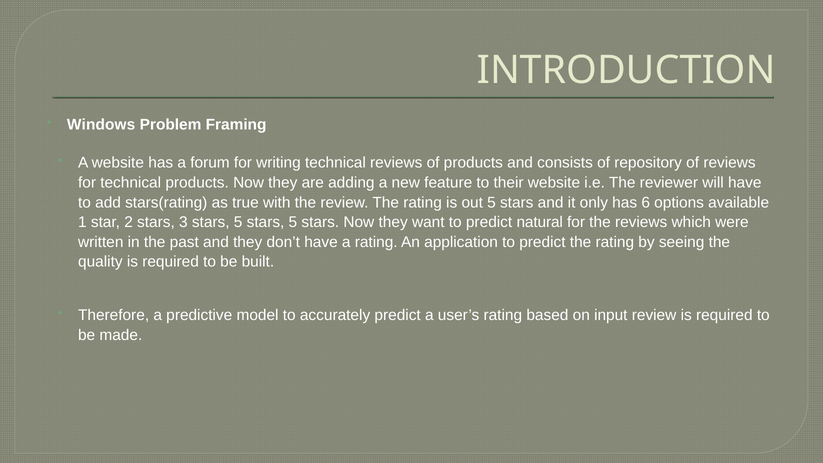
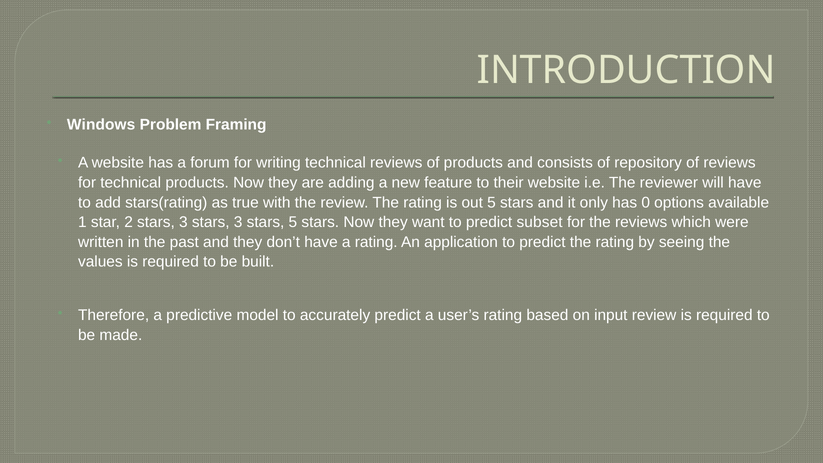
6: 6 -> 0 (646, 202)
3 stars 5: 5 -> 3 (238, 222)
natural: natural -> subset (540, 222)
quality: quality -> values (100, 262)
